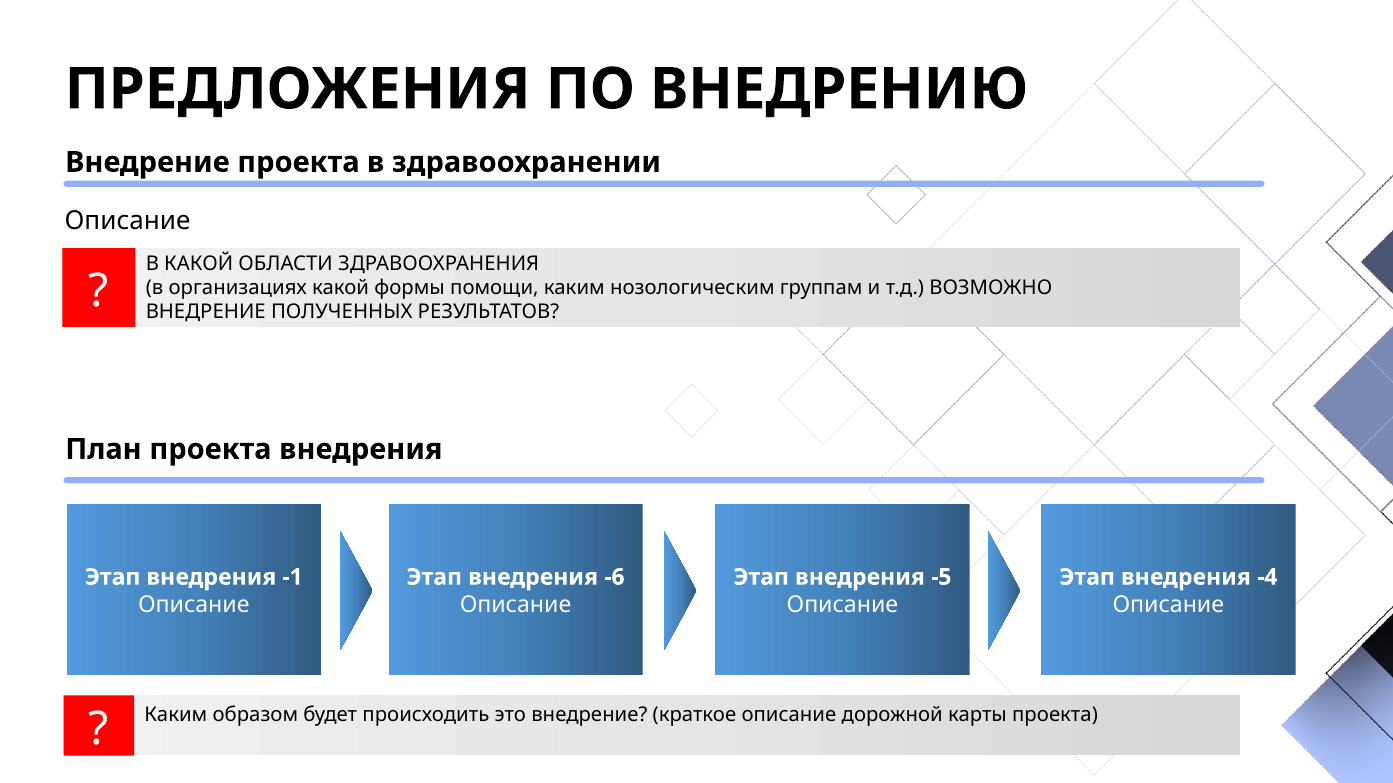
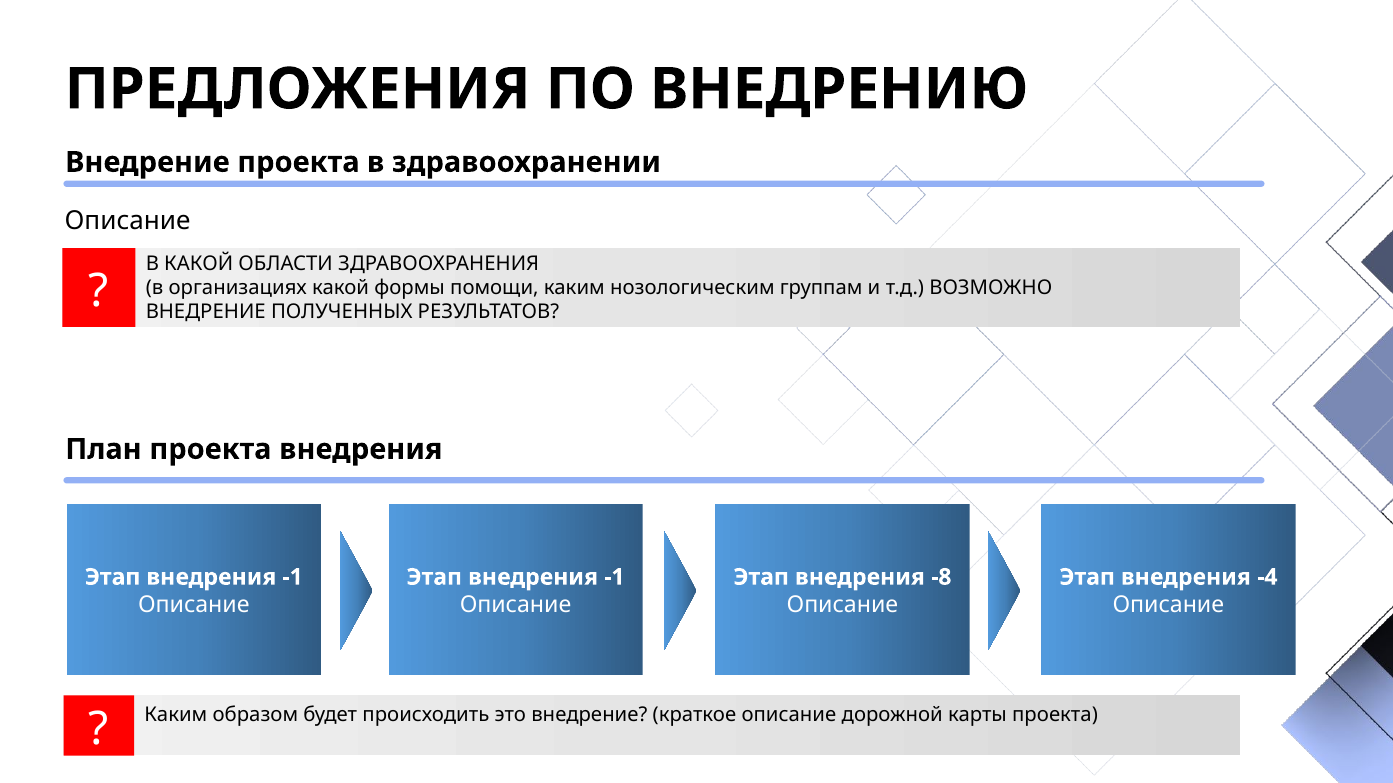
-6: -6 -> -1 (614, 577)
-5: -5 -> -8 (941, 577)
